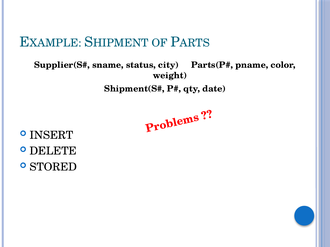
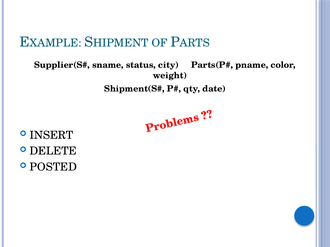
STORED: STORED -> POSTED (53, 167)
